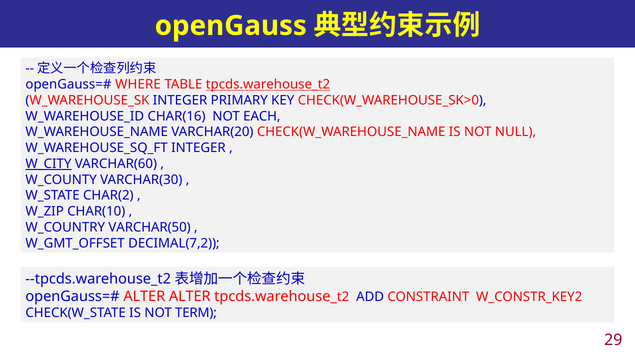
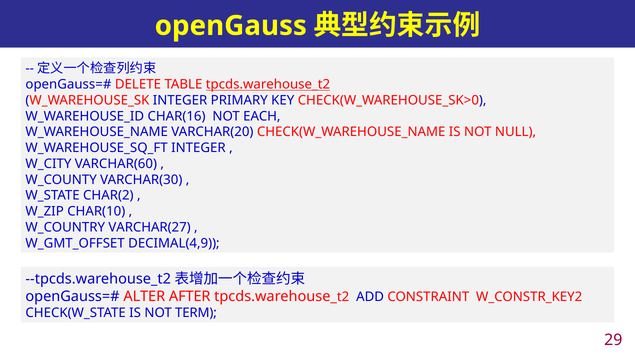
WHERE: WHERE -> DELETE (138, 85)
W_CITY underline: present -> none (48, 164)
VARCHAR(50: VARCHAR(50 -> VARCHAR(27 (150, 227)
DECIMAL(7,2: DECIMAL(7,2 -> DECIMAL(4,9 (174, 243)
ALTER ALTER: ALTER -> AFTER (190, 297)
